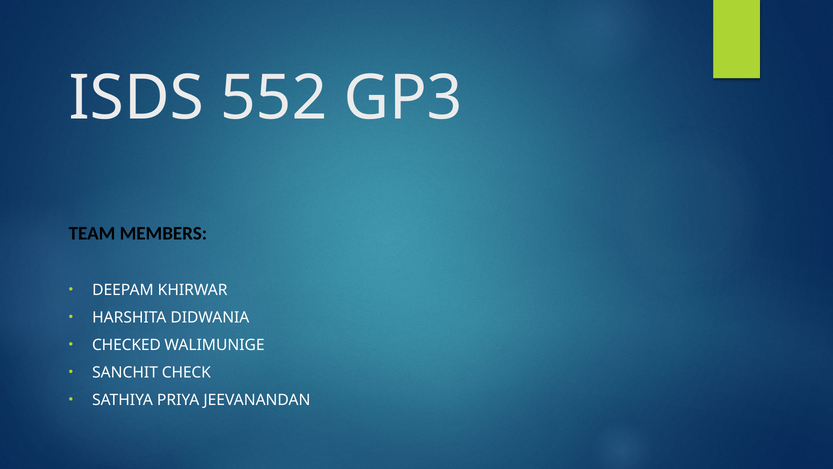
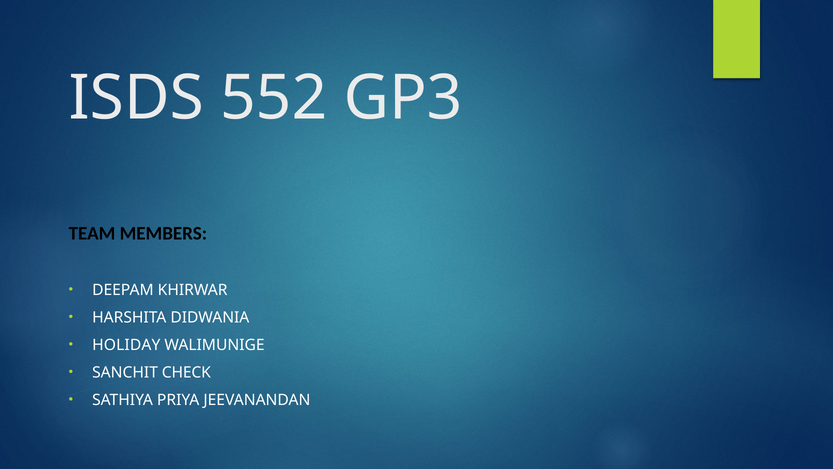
CHECKED: CHECKED -> HOLIDAY (126, 345)
